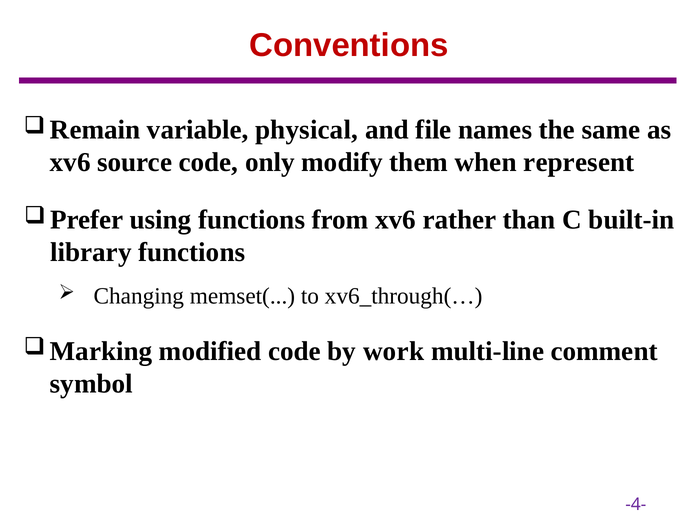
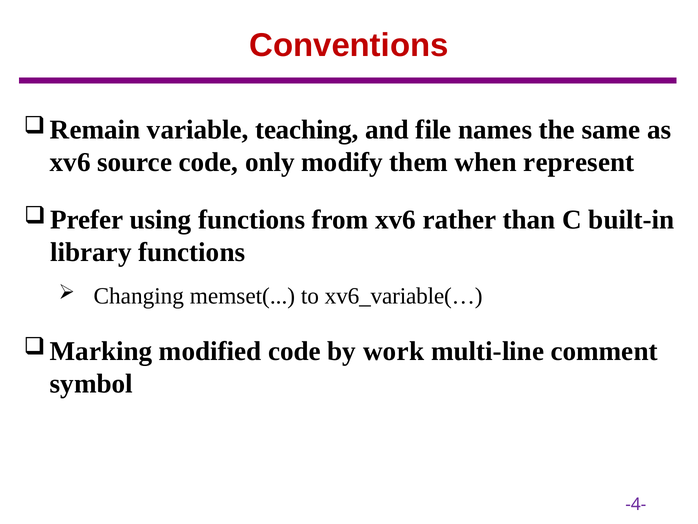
physical: physical -> teaching (307, 130)
xv6_through(…: xv6_through(… -> xv6_variable(… (404, 296)
